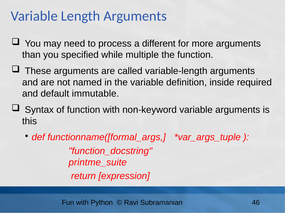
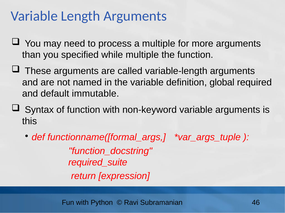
a different: different -> multiple (159, 44)
inside: inside -> global (222, 83)
printme_suite: printme_suite -> required_suite (98, 163)
